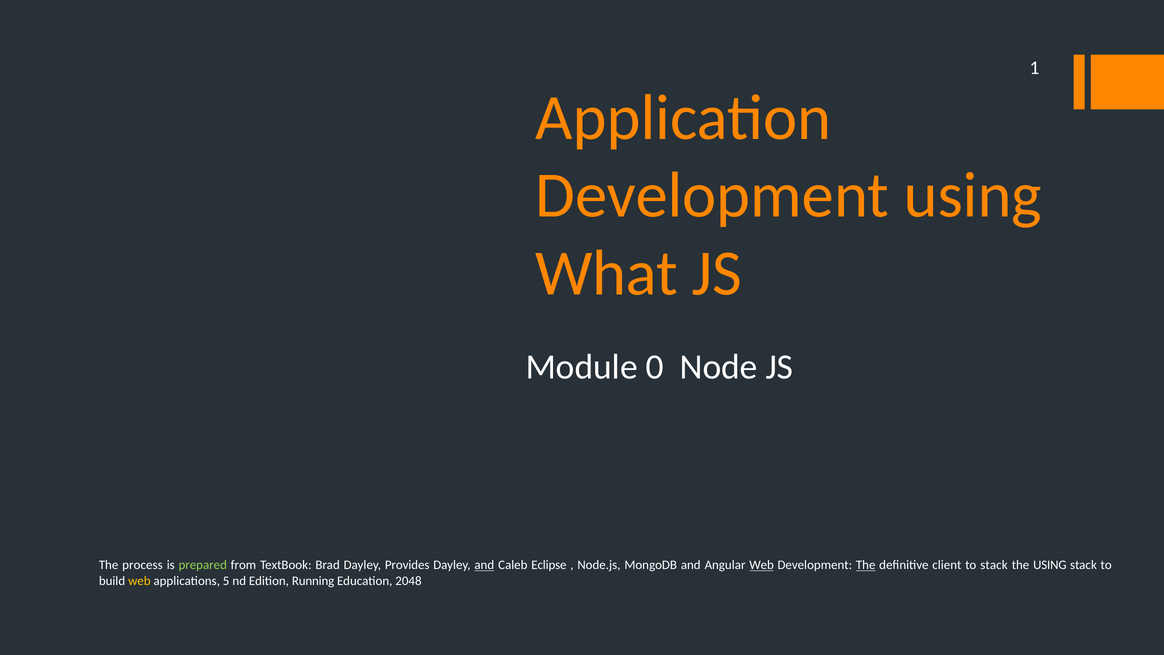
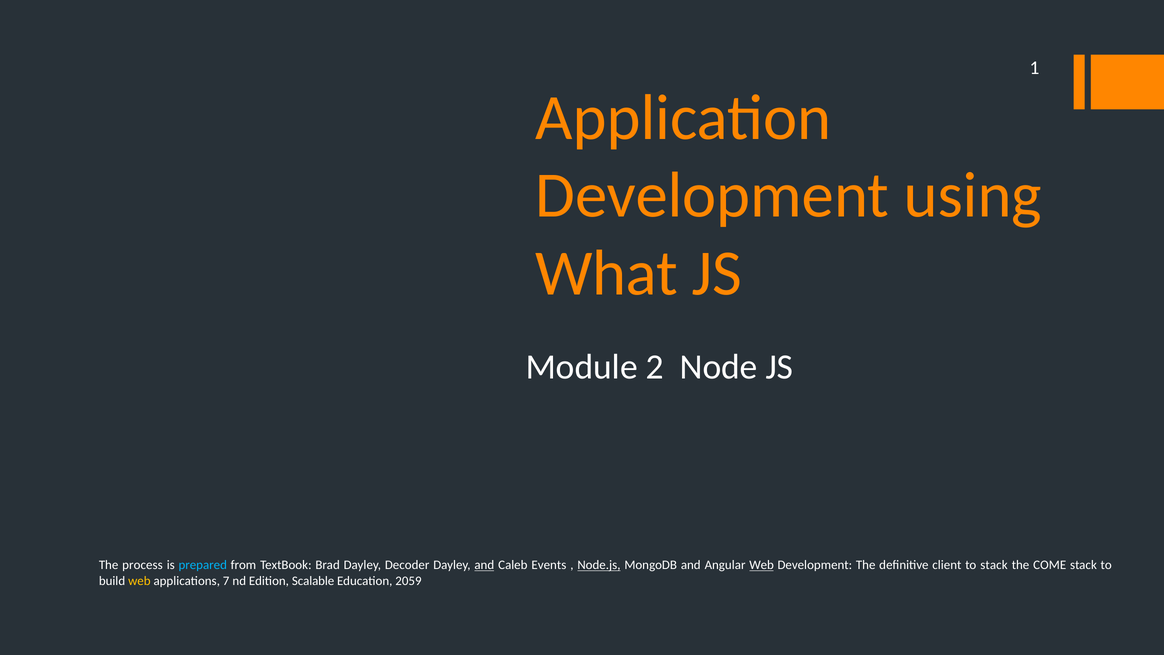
0: 0 -> 2 (655, 367)
prepared colour: light green -> light blue (203, 565)
Provides: Provides -> Decoder (407, 565)
Eclipse: Eclipse -> Events (549, 565)
Node.js underline: none -> present (599, 565)
The underline: present -> none (866, 565)
the USING: USING -> COME (1050, 565)
5: 5 -> 7 (226, 581)
Running: Running -> Scalable (313, 581)
2048: 2048 -> 2059 (408, 581)
